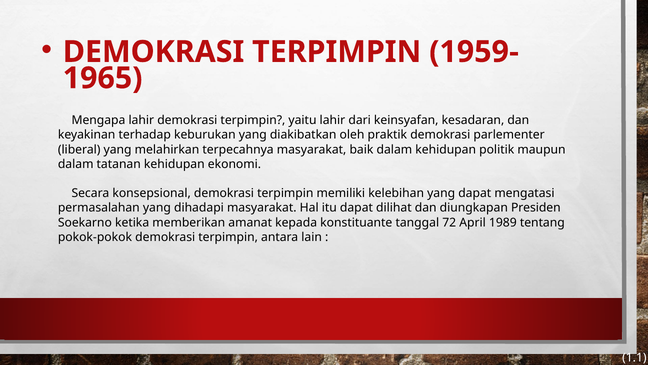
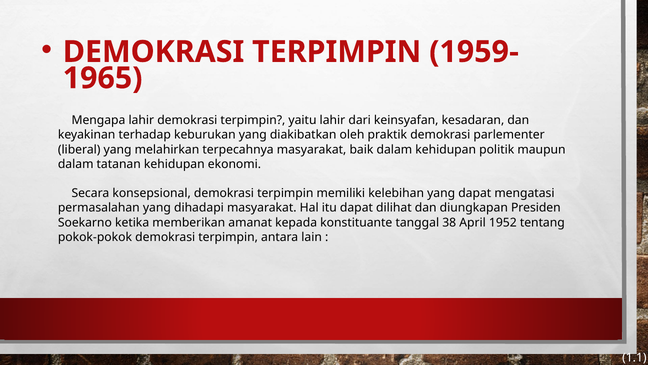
72: 72 -> 38 (449, 222)
1989: 1989 -> 1952 (503, 222)
